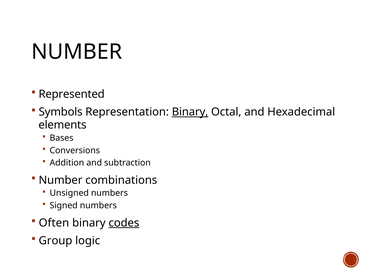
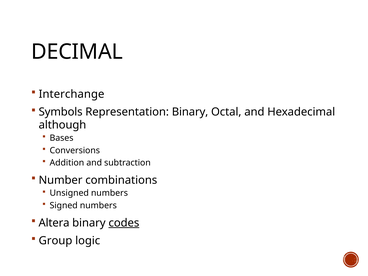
NUMBER: NUMBER -> DECIMAL (77, 52)
Represented: Represented -> Interchange (72, 94)
Binary underline: present -> none (190, 112)
elements: elements -> although (62, 125)
Often: Often -> Altera (54, 223)
